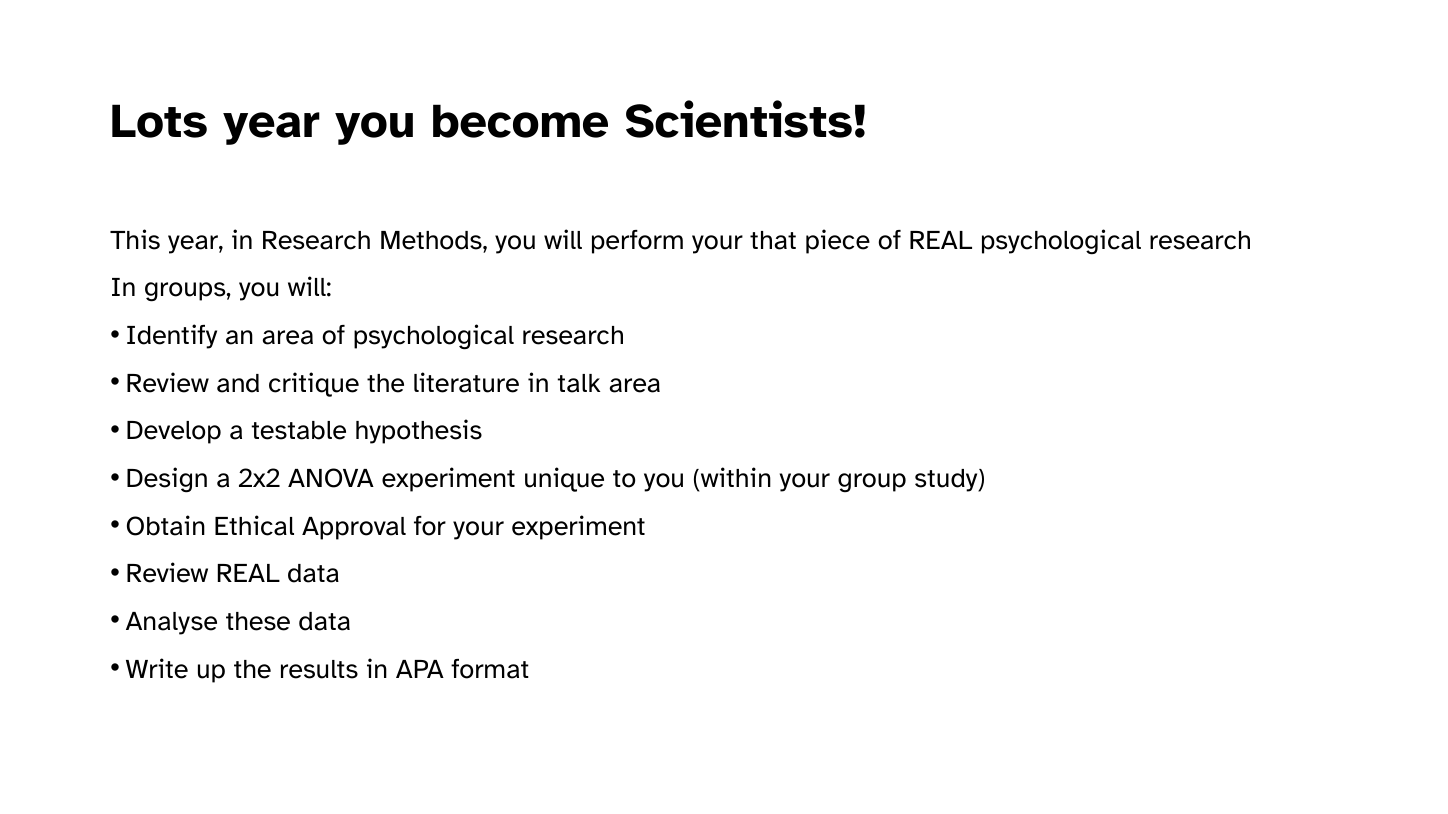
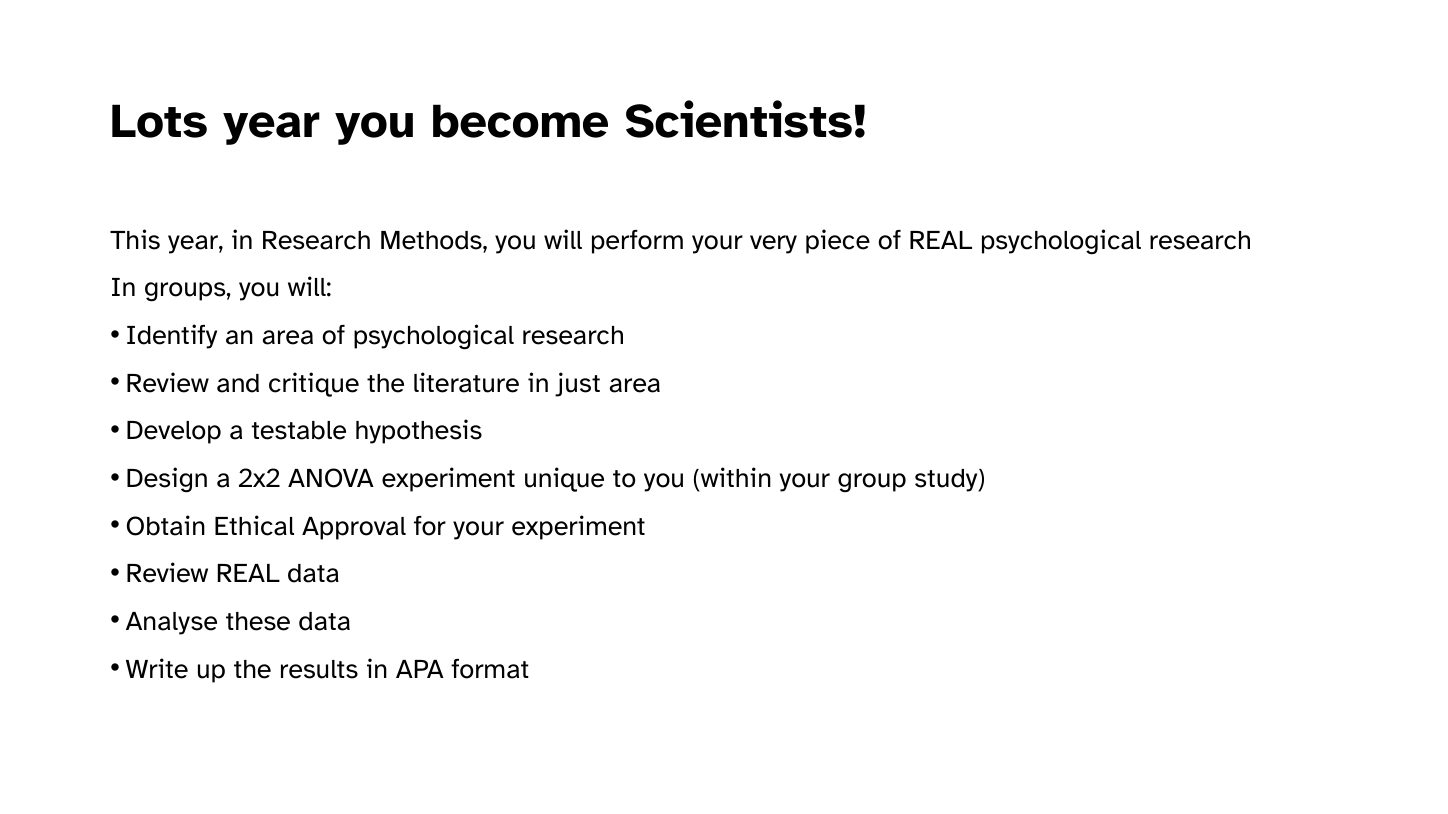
that: that -> very (774, 240)
talk: talk -> just (579, 383)
